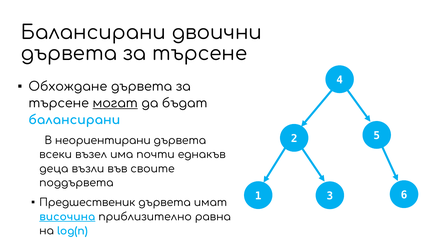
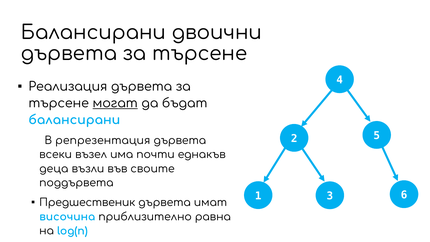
Обхождане: Обхождане -> Реализация (68, 87)
неориентирани: неориентирани -> репрезентация (103, 140)
височина underline: present -> none (67, 217)
